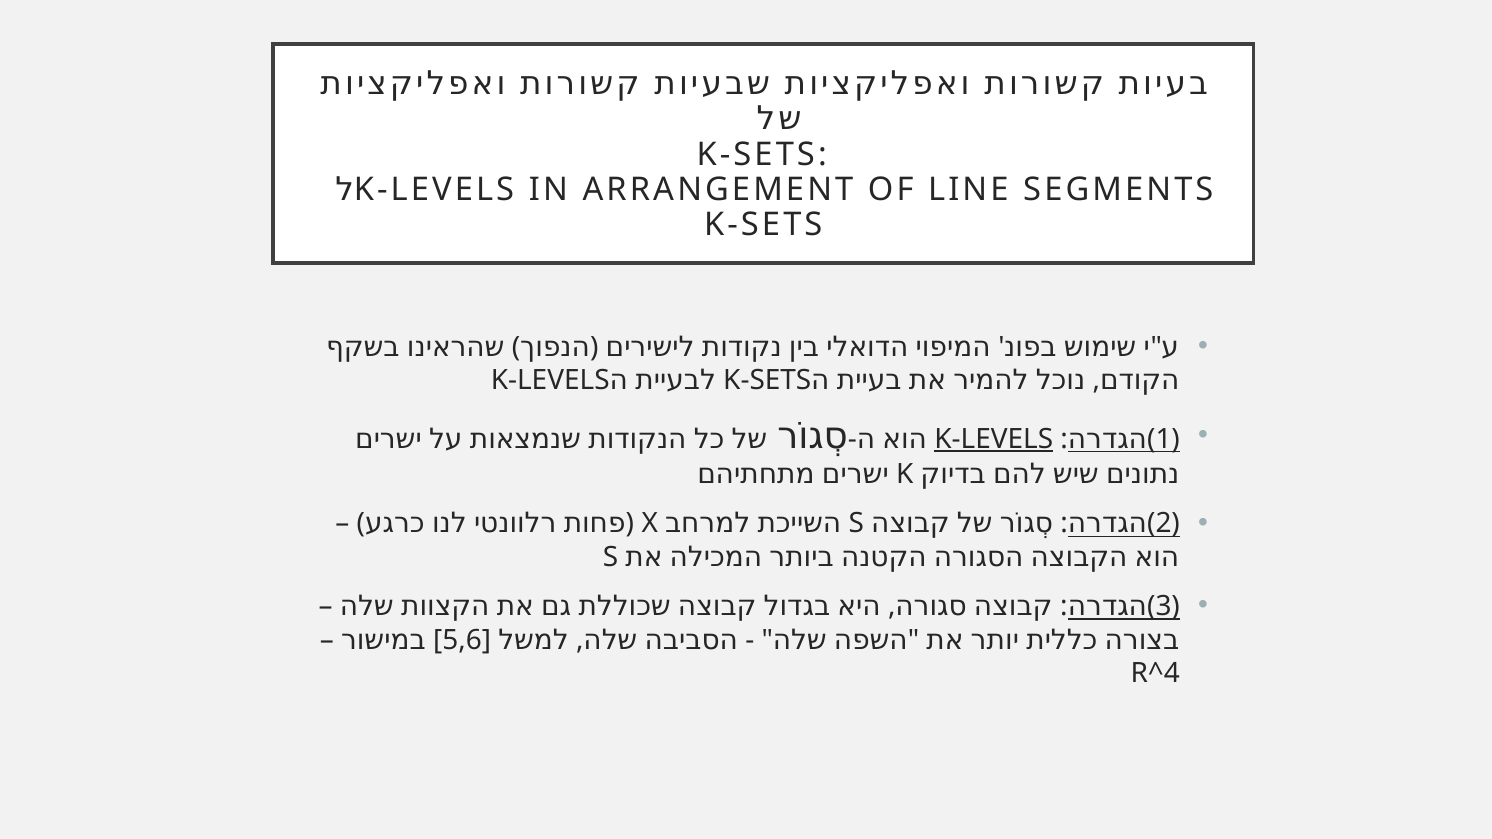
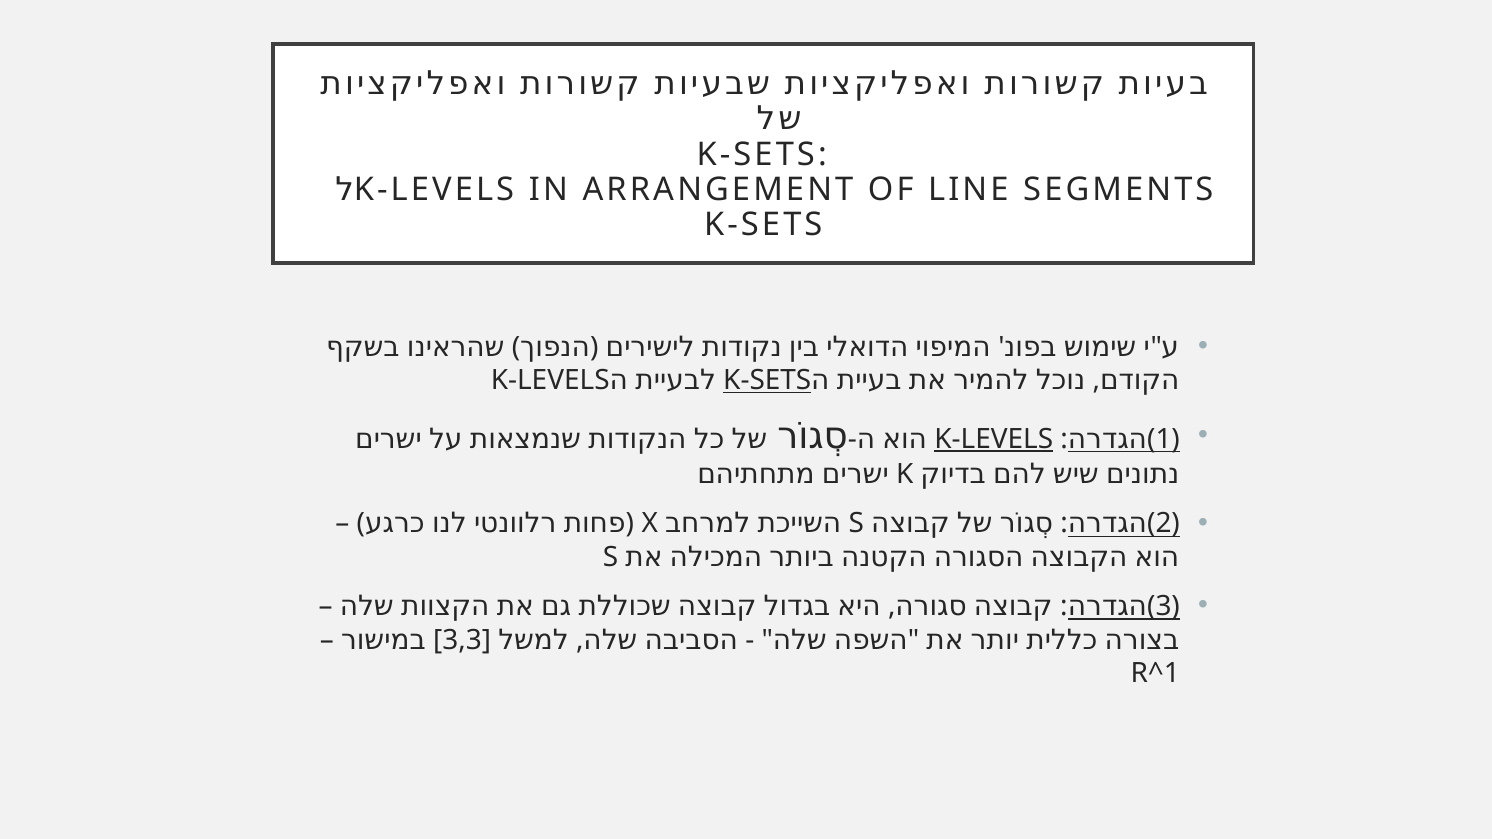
K-SETS underline: none -> present (767, 381)
5,6: 5,6 -> 3,3 (462, 640)
R^4: R^4 -> R^1 (1155, 674)
